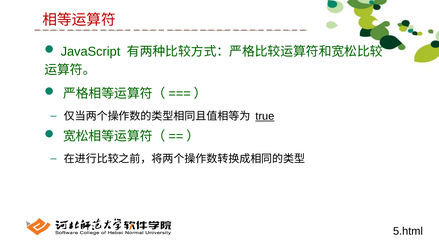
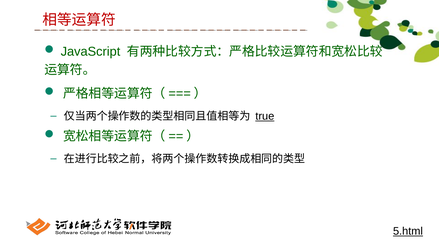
5.html underline: none -> present (408, 231)
